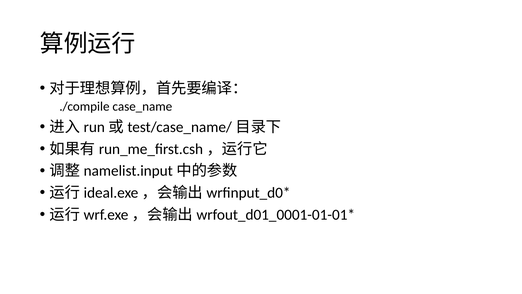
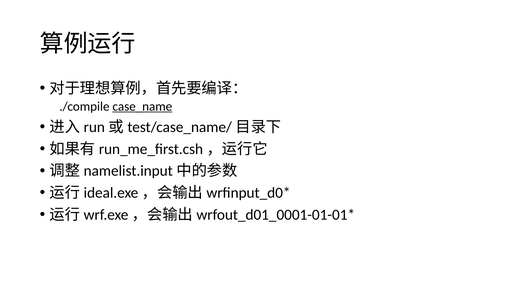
case_name underline: none -> present (142, 106)
